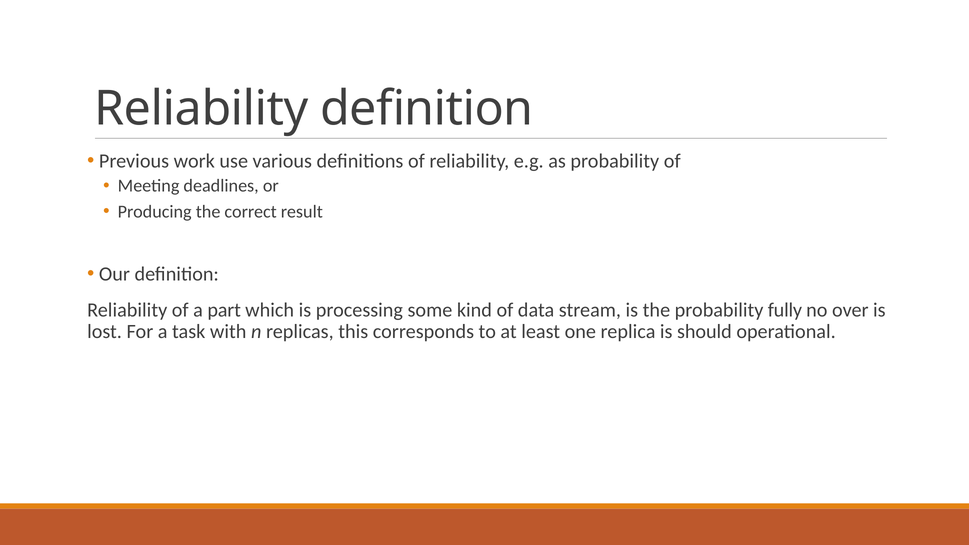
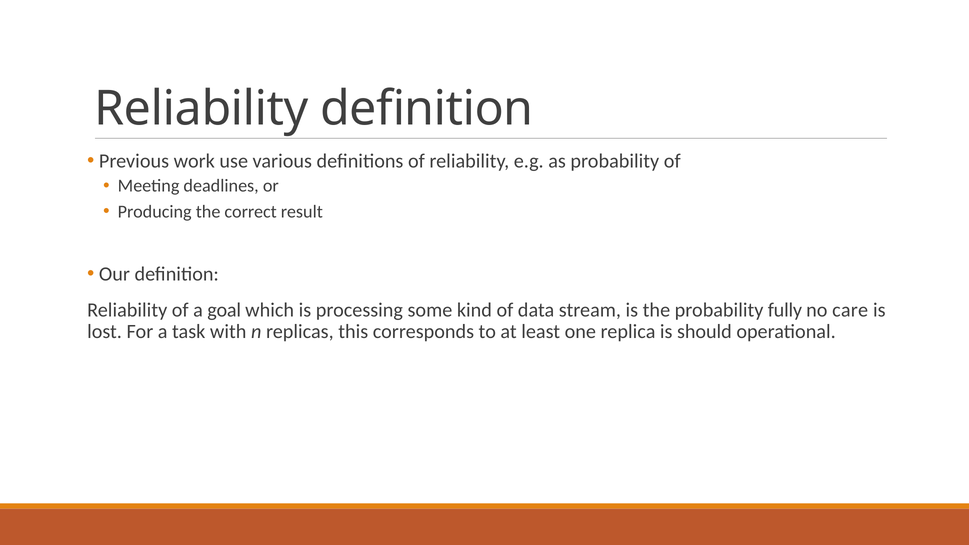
part: part -> goal (224, 310)
over: over -> care (850, 310)
